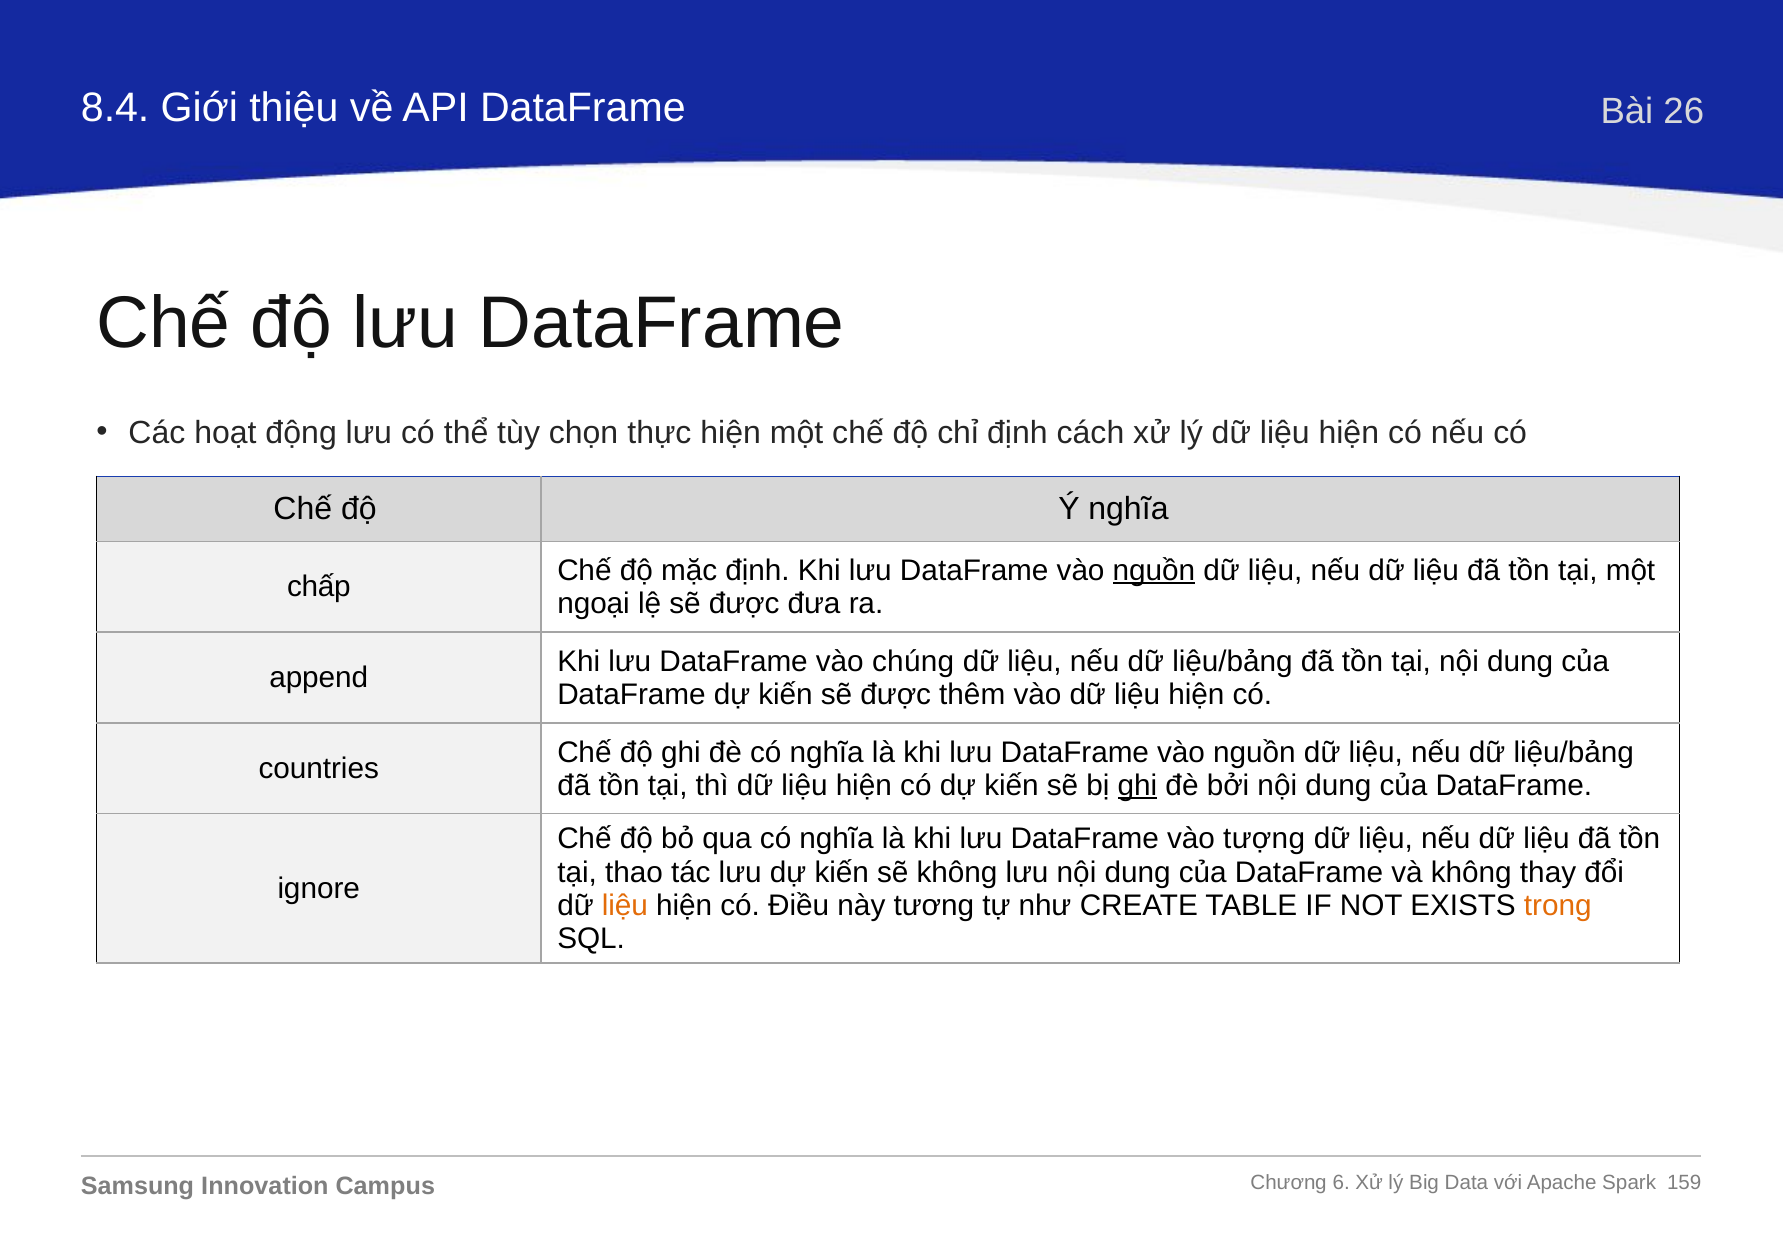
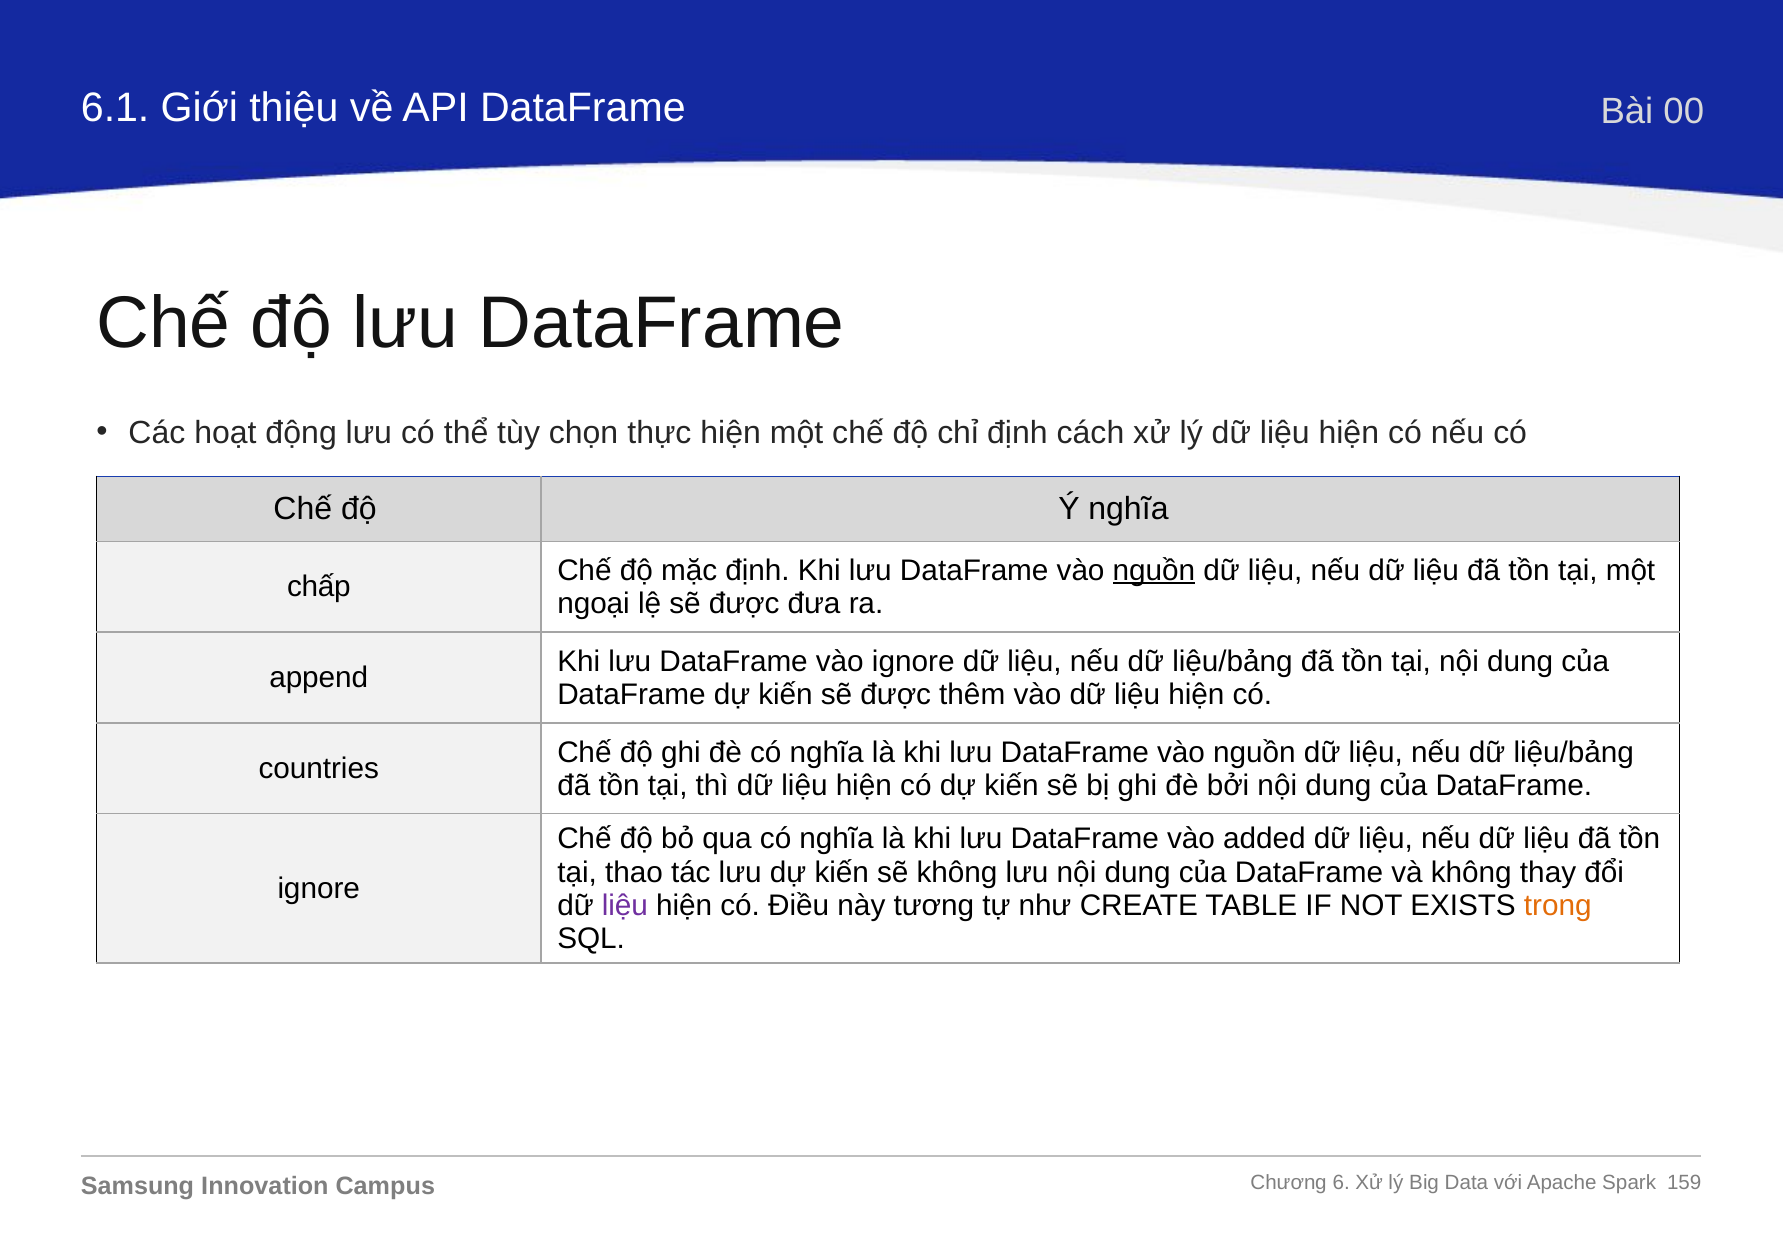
8.4: 8.4 -> 6.1 (115, 108)
26: 26 -> 00 (1684, 111)
vào chúng: chúng -> ignore (913, 662)
ghi underline: present -> none (1137, 786)
tượng: tượng -> added (1264, 839)
liệu colour: orange -> purple (625, 906)
